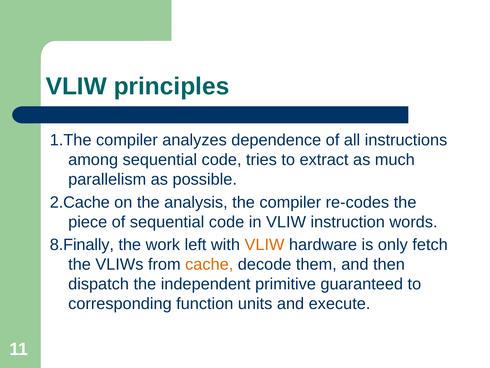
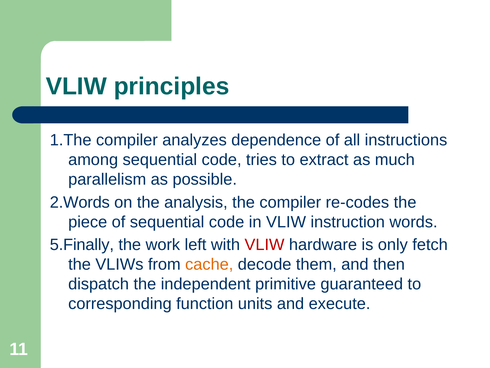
2.Cache: 2.Cache -> 2.Words (80, 202)
8.Finally: 8.Finally -> 5.Finally (82, 245)
VLIW colour: orange -> red (264, 245)
